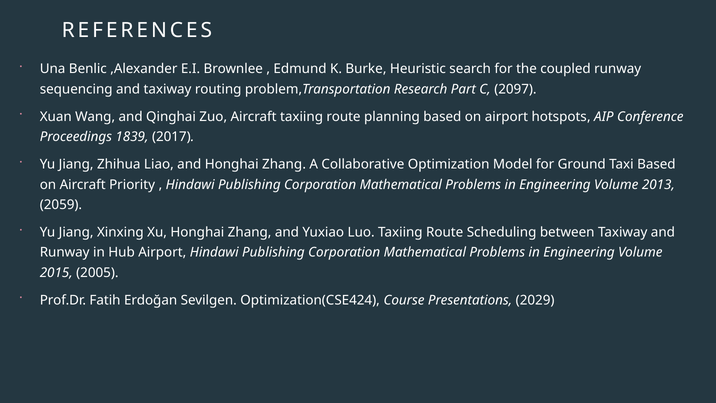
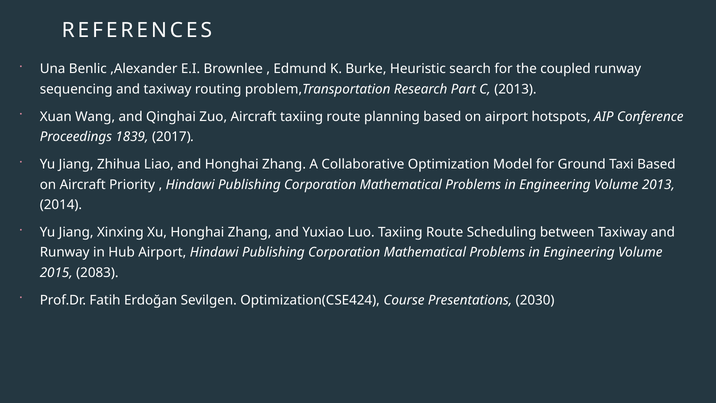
C 2097: 2097 -> 2013 (515, 89)
2059: 2059 -> 2014 (61, 205)
2005: 2005 -> 2083 (97, 272)
2029: 2029 -> 2030 (535, 300)
